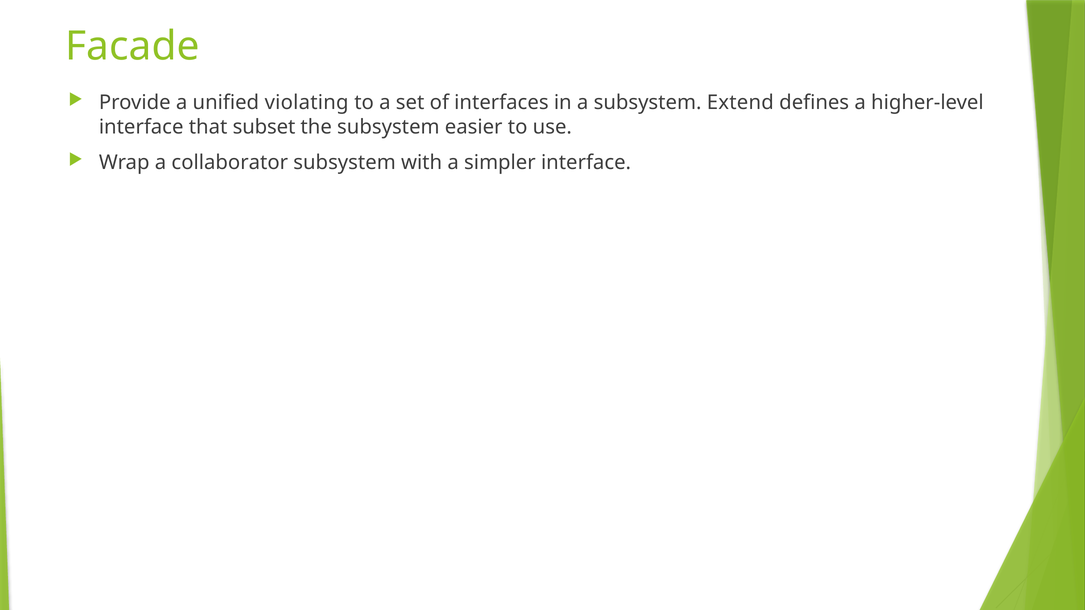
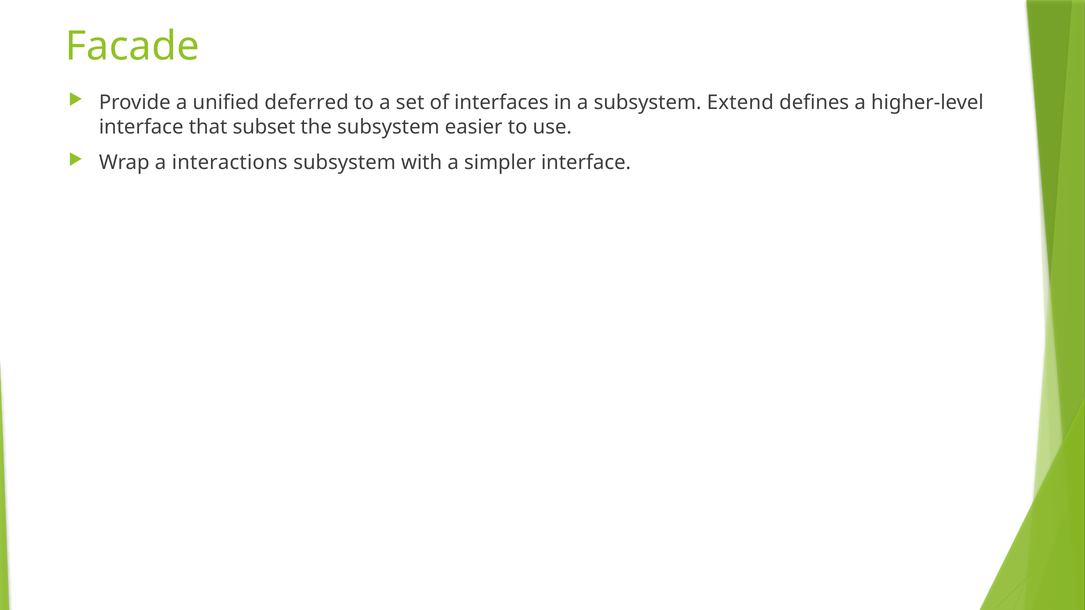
violating: violating -> deferred (307, 103)
collaborator: collaborator -> interactions (230, 163)
